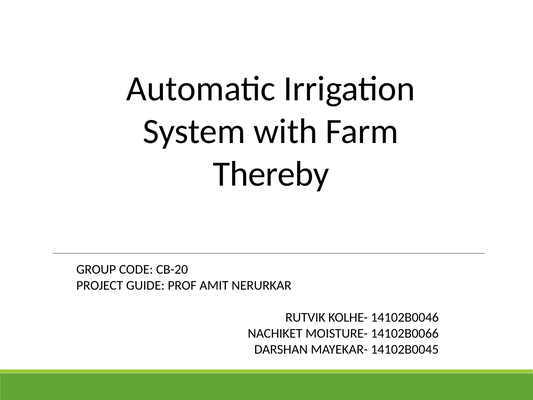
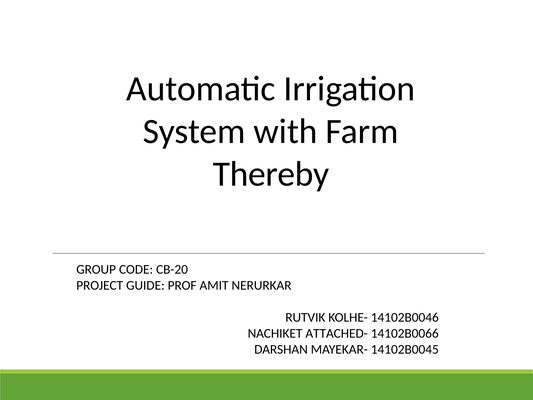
MOISTURE-: MOISTURE- -> ATTACHED- (337, 333)
